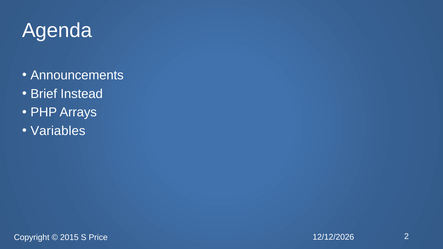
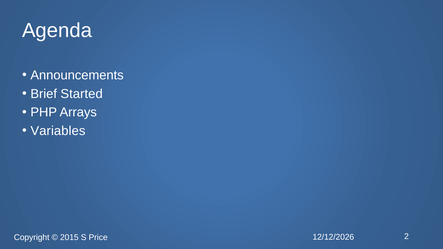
Instead: Instead -> Started (82, 94)
